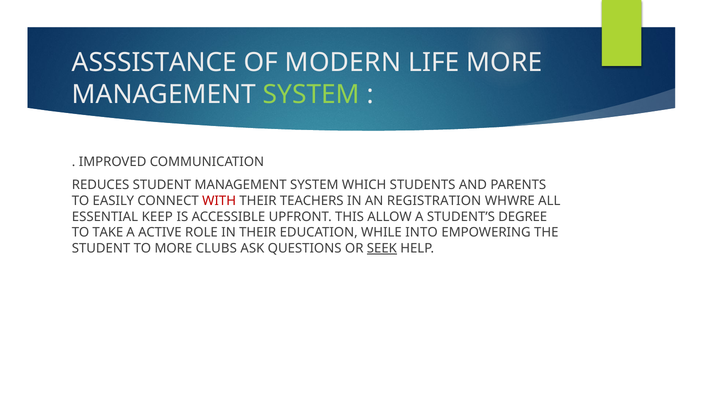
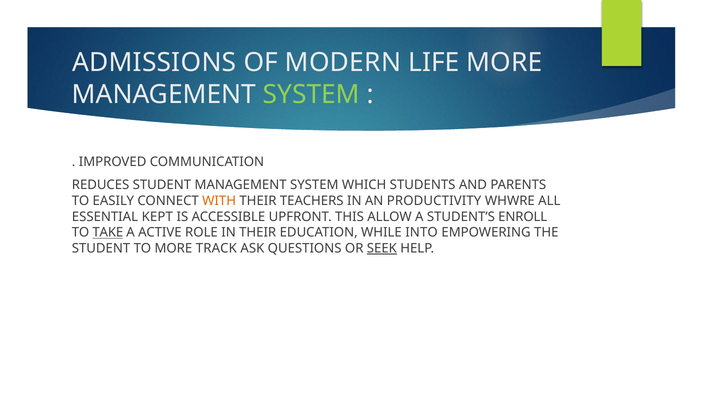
ASSSISTANCE: ASSSISTANCE -> ADMISSIONS (154, 63)
WITH colour: red -> orange (219, 201)
REGISTRATION: REGISTRATION -> PRODUCTIVITY (434, 201)
KEEP: KEEP -> KEPT (157, 216)
DEGREE: DEGREE -> ENROLL (523, 216)
TAKE underline: none -> present (108, 232)
CLUBS: CLUBS -> TRACK (216, 248)
